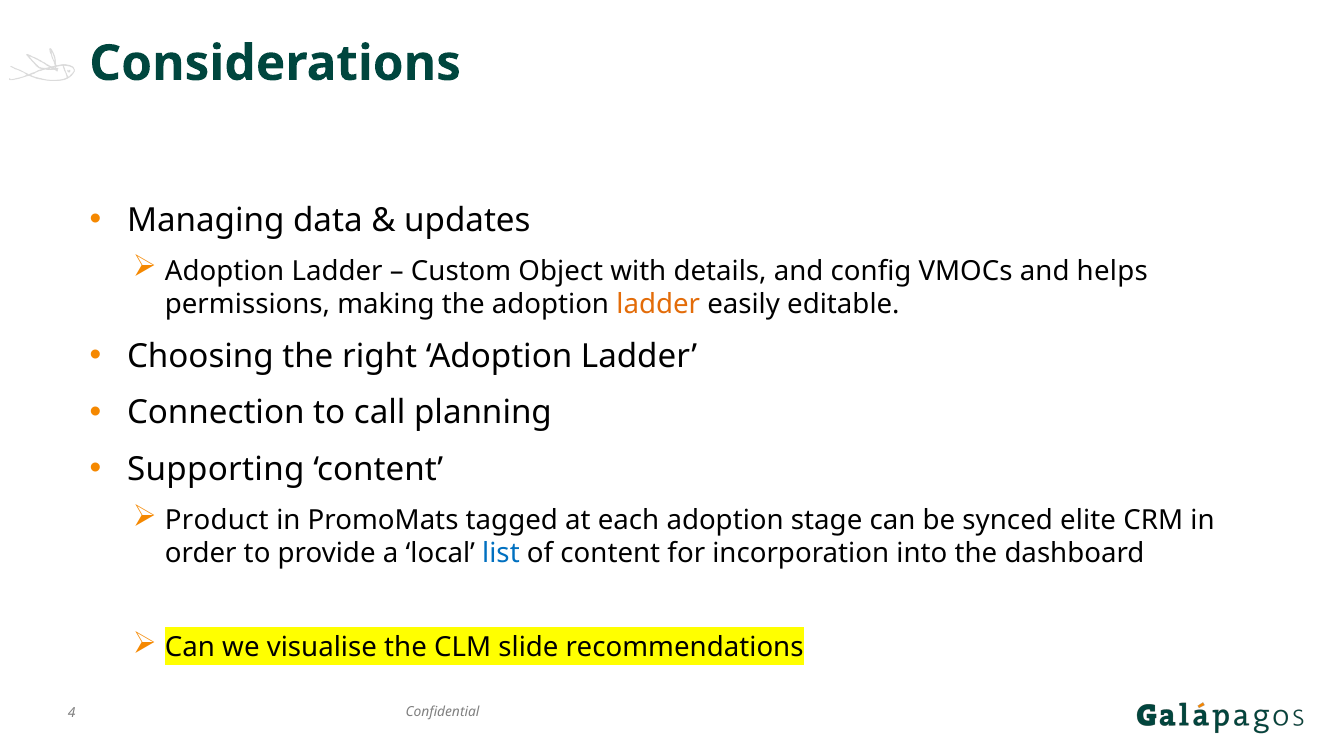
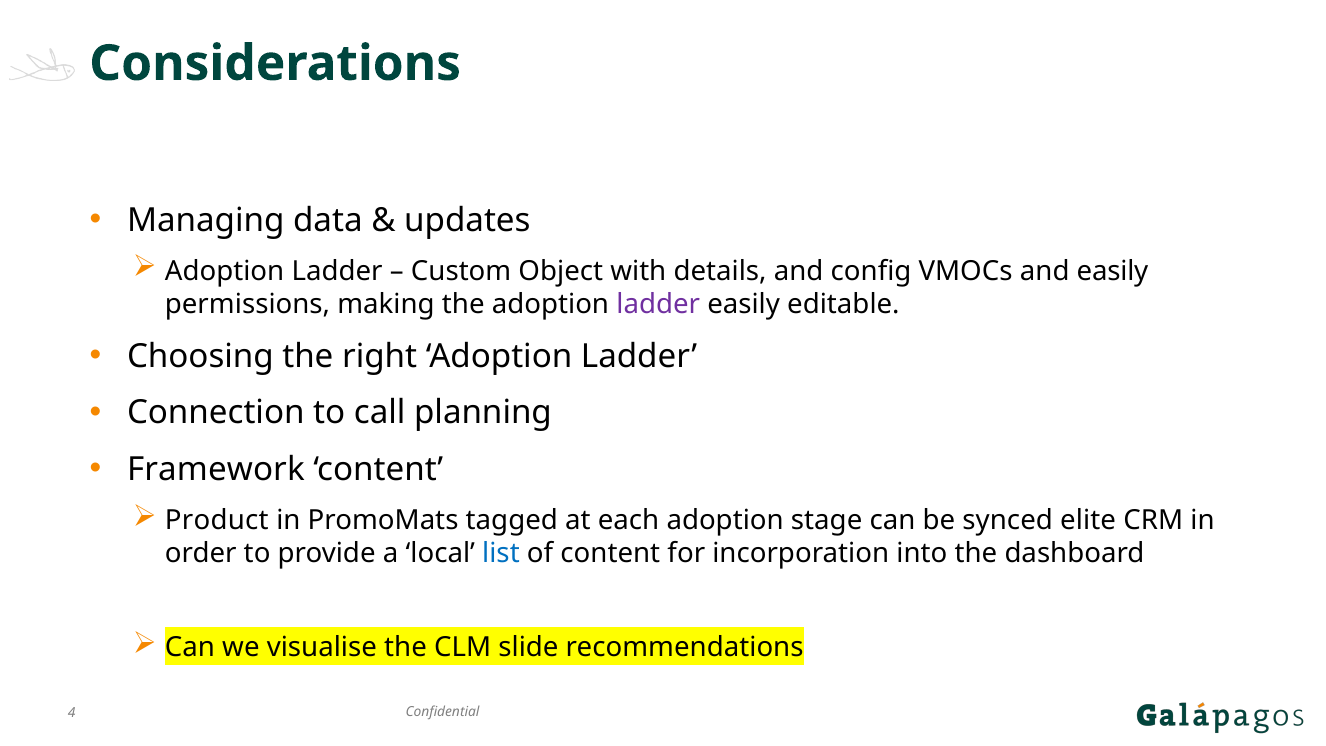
and helps: helps -> easily (1113, 271)
ladder colour: orange -> purple (658, 304)
Supporting: Supporting -> Framework (216, 469)
